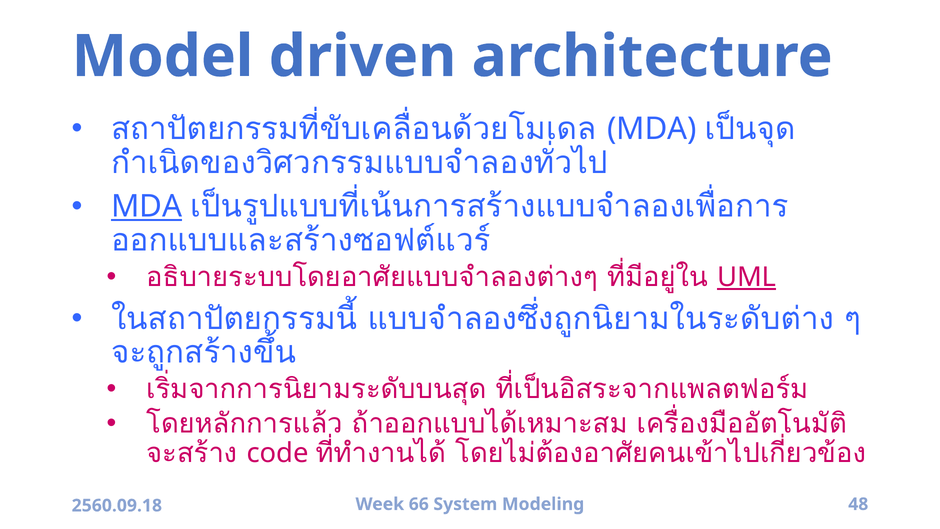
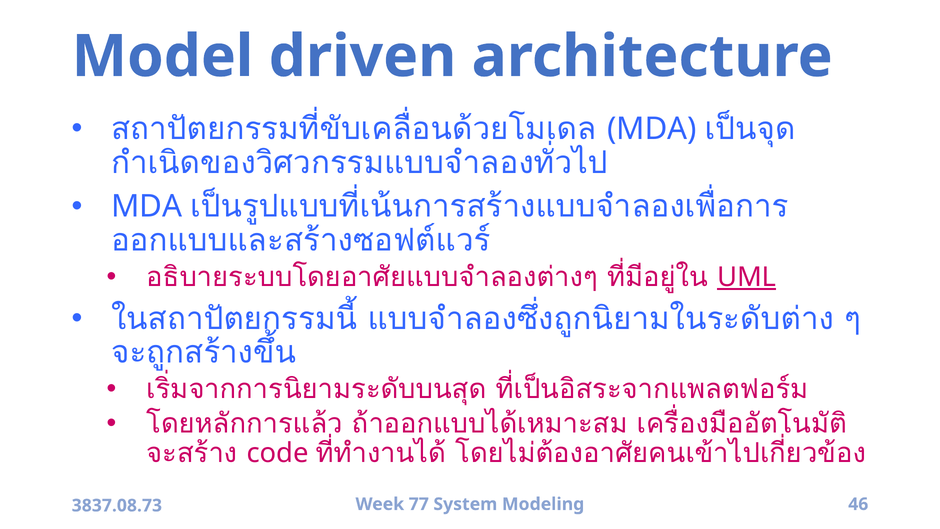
MDA underline: present -> none (147, 206)
66: 66 -> 77 (419, 504)
48: 48 -> 46 (858, 504)
2560.09.18: 2560.09.18 -> 3837.08.73 (117, 505)
